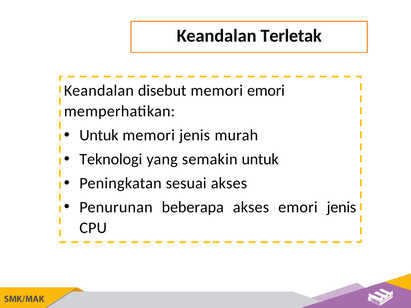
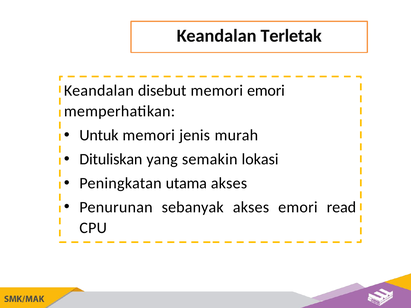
Teknologi: Teknologi -> Dituliskan (111, 159)
semakin untuk: untuk -> lokasi (260, 159)
sesuai: sesuai -> utama (186, 183)
beberapa: beberapa -> sebanyak (193, 207)
emori jenis: jenis -> read (341, 207)
